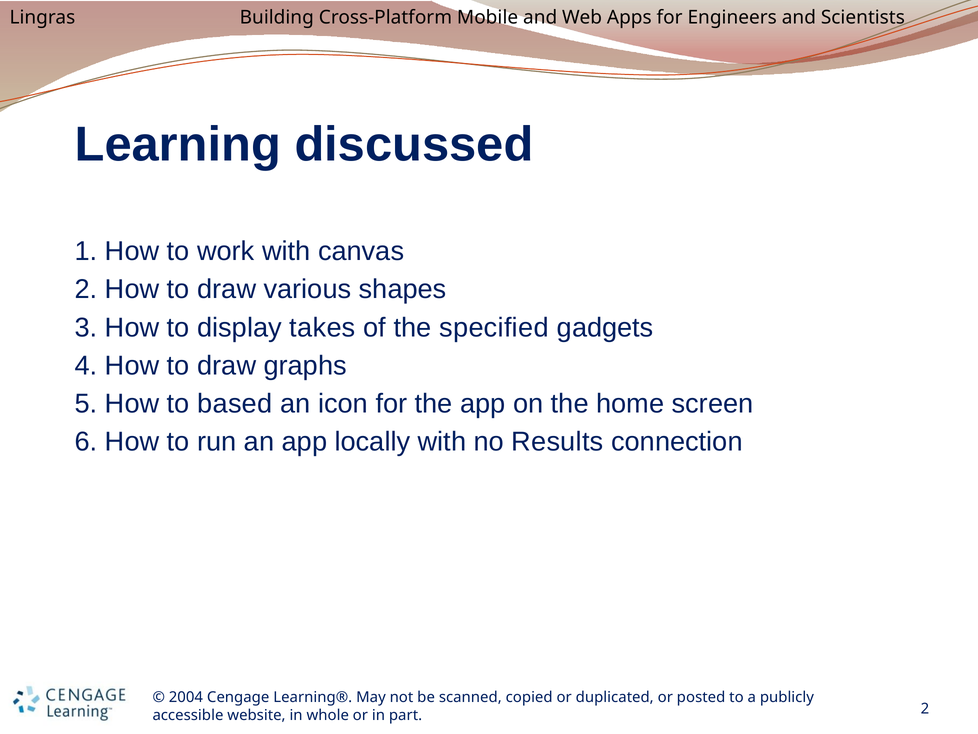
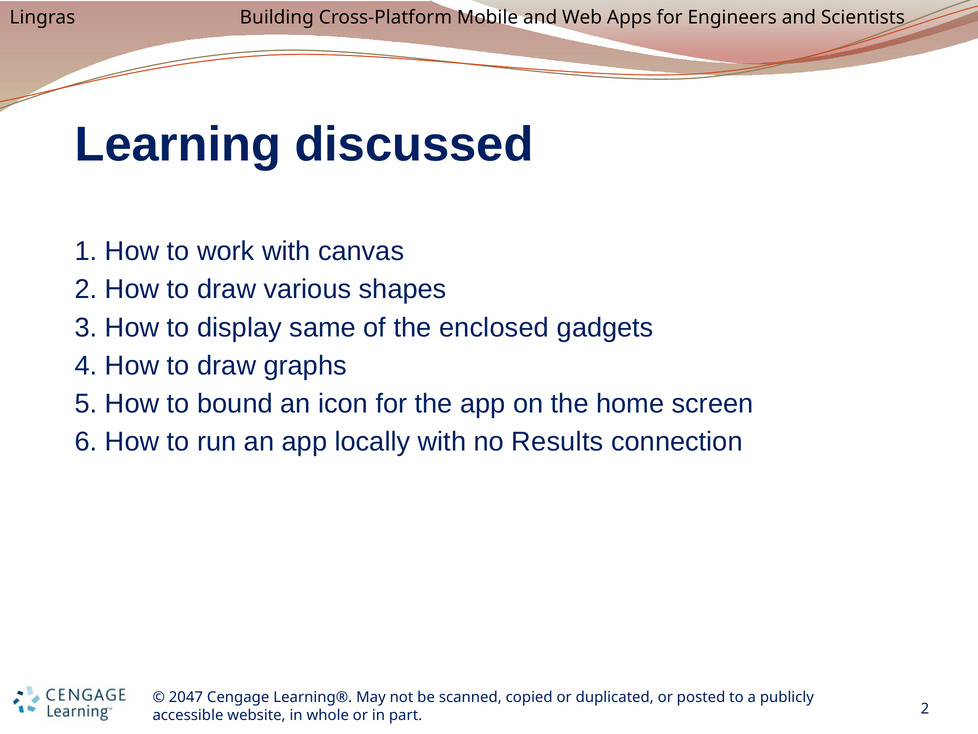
takes: takes -> same (323, 327)
specified: specified -> enclosed (494, 327)
based: based -> bound (235, 403)
2004: 2004 -> 2047 (186, 697)
